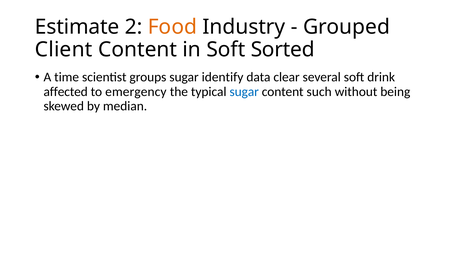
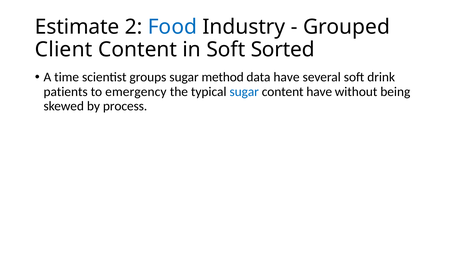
Food colour: orange -> blue (172, 27)
identify: identify -> method (223, 77)
data clear: clear -> have (287, 77)
affected: affected -> patients (66, 92)
content such: such -> have (319, 92)
median: median -> process (125, 106)
